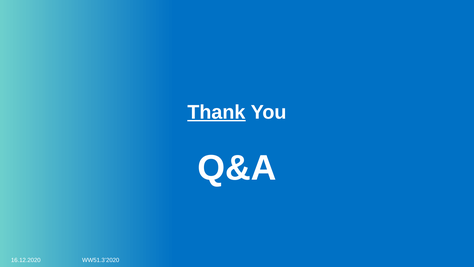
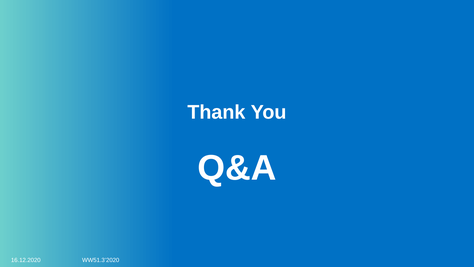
Thank underline: present -> none (217, 112)
